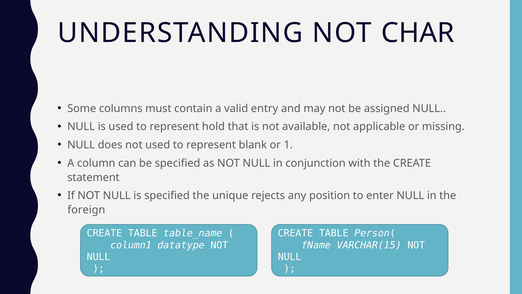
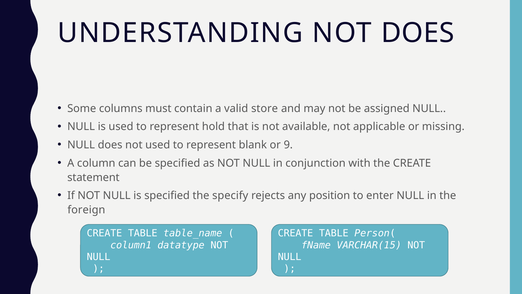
NOT CHAR: CHAR -> DOES (418, 33)
entry: entry -> store (265, 108)
1: 1 -> 9 (288, 145)
unique: unique -> specify (230, 195)
